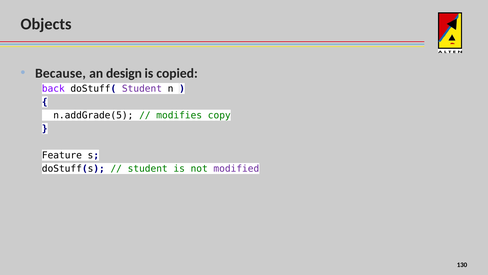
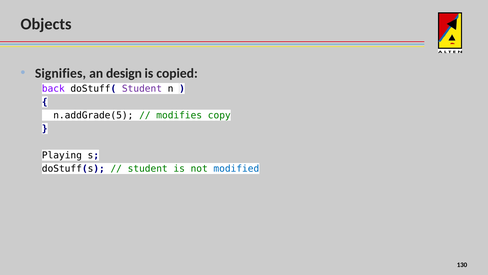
Because: Because -> Signifies (60, 73)
Feature: Feature -> Playing (62, 155)
modified colour: purple -> blue (236, 168)
